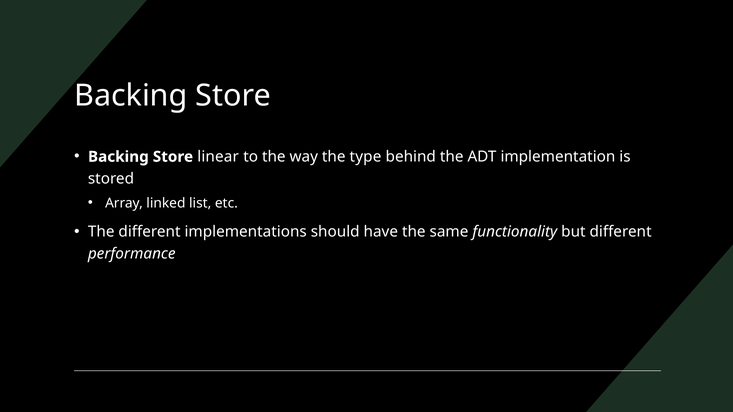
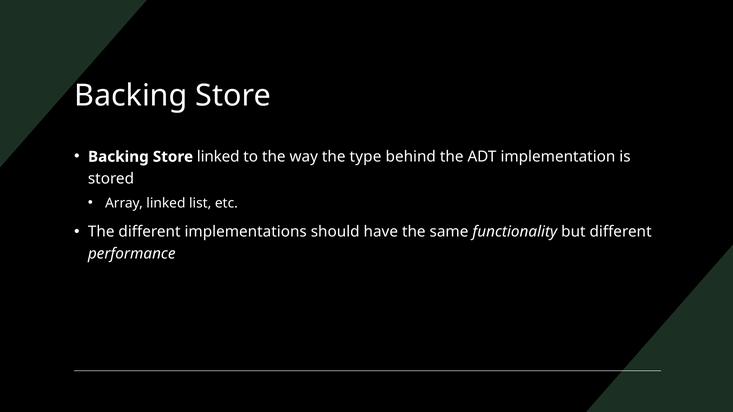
Store linear: linear -> linked (218, 157)
